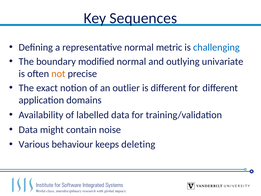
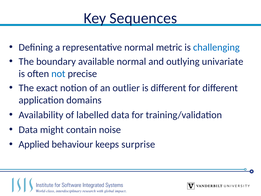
modified: modified -> available (96, 61)
not colour: orange -> blue (58, 74)
Various: Various -> Applied (34, 144)
deleting: deleting -> surprise (138, 144)
